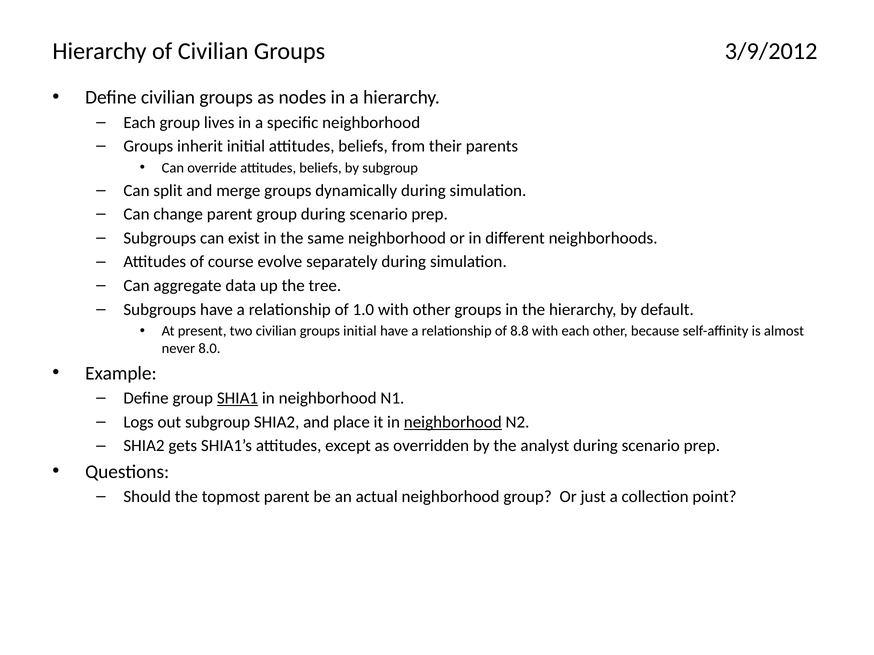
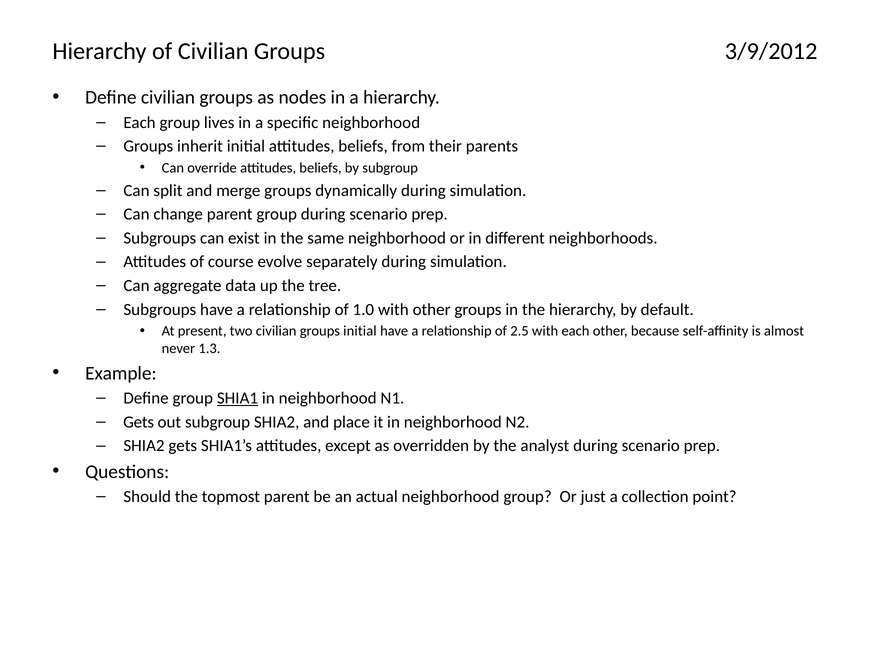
8.8: 8.8 -> 2.5 (520, 331)
8.0: 8.0 -> 1.3 (209, 349)
Logs: Logs -> Gets (139, 422)
neighborhood underline: present -> none (453, 422)
